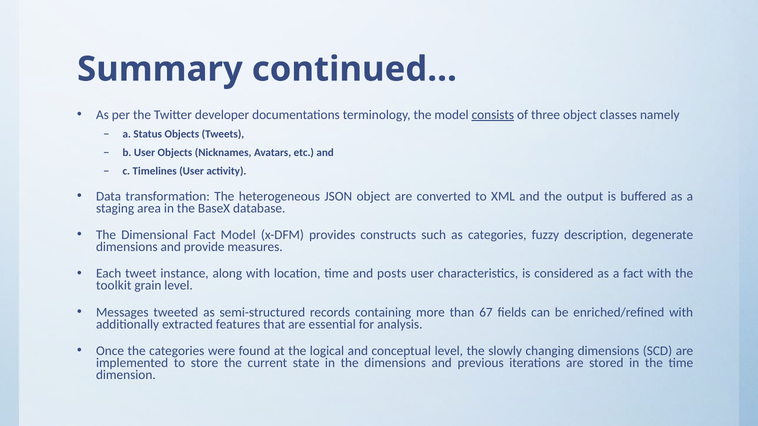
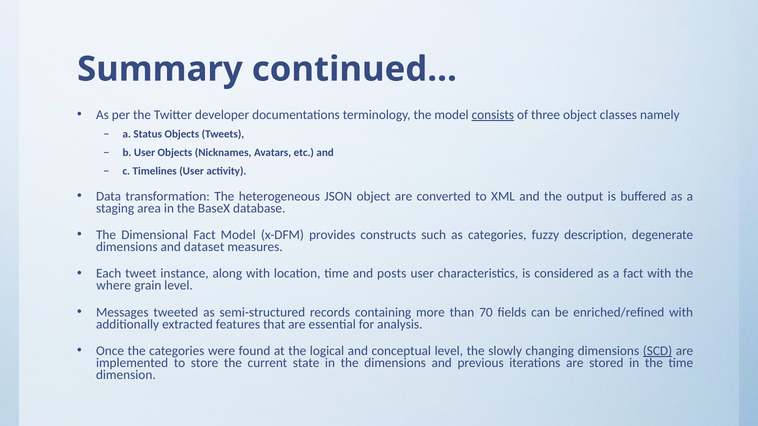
provide: provide -> dataset (204, 247)
toolkit: toolkit -> where (114, 286)
67: 67 -> 70 (486, 313)
SCD underline: none -> present (657, 351)
